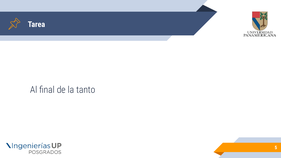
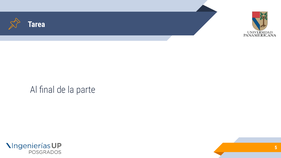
tanto: tanto -> parte (86, 90)
